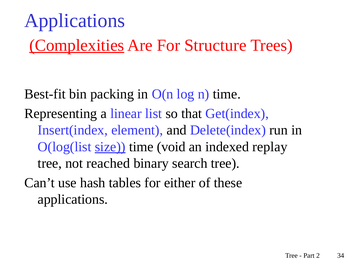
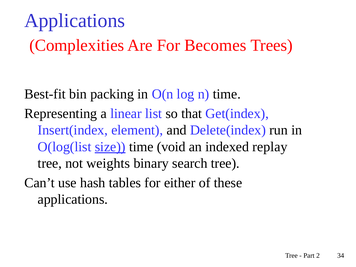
Complexities underline: present -> none (77, 45)
Structure: Structure -> Becomes (215, 45)
reached: reached -> weights (108, 163)
